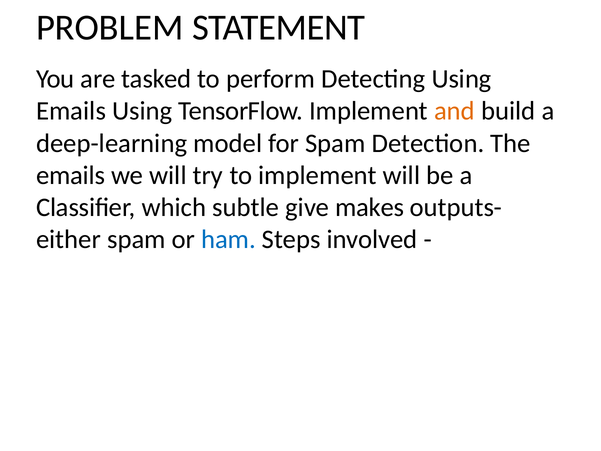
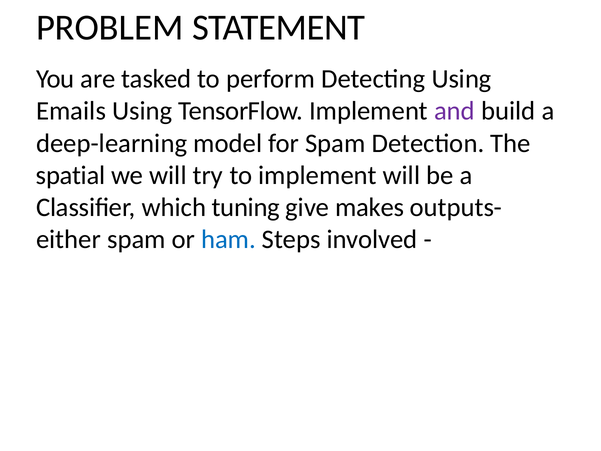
and colour: orange -> purple (454, 111)
emails: emails -> spatial (71, 175)
subtle: subtle -> tuning (246, 207)
